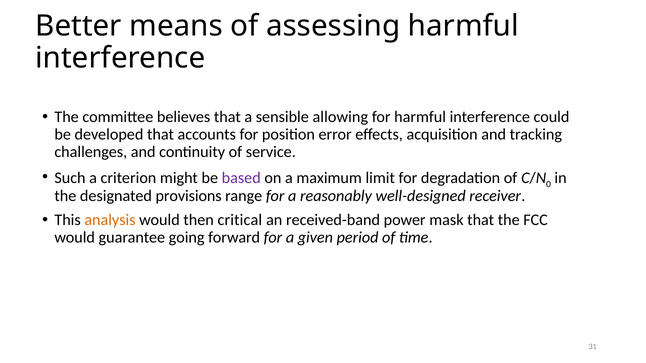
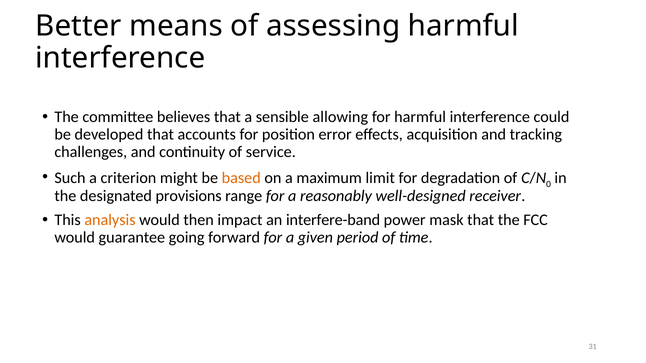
based colour: purple -> orange (241, 178)
critical: critical -> impact (240, 220)
received-band: received-band -> interfere-band (333, 220)
